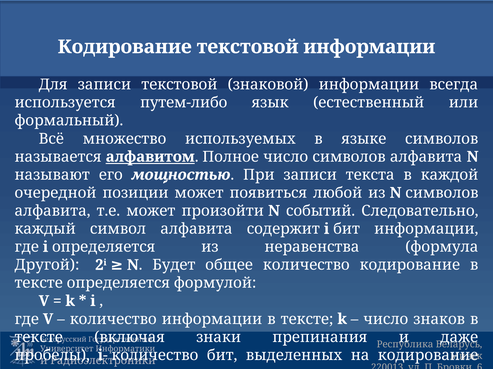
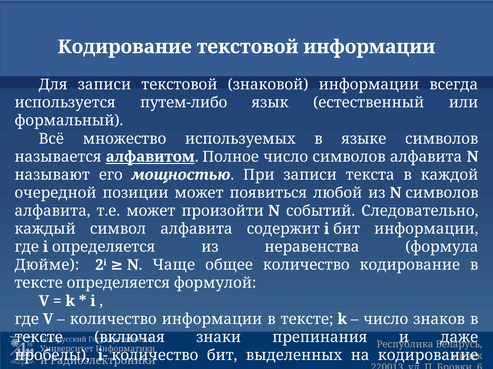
Другой: Другой -> Дюйме (47, 265)
Будет: Будет -> Чаще (174, 265)
